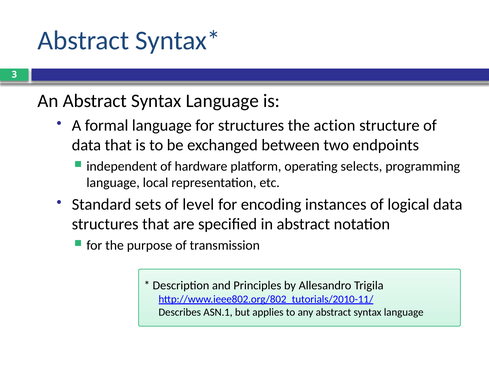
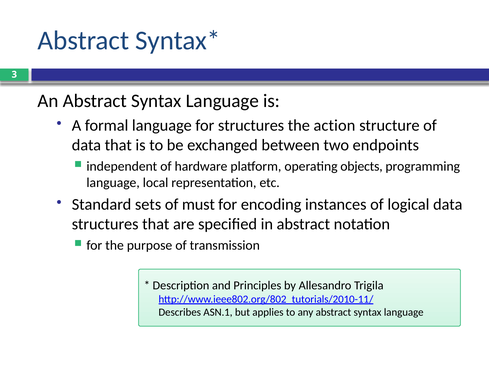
selects: selects -> objects (362, 166)
level: level -> must (198, 204)
